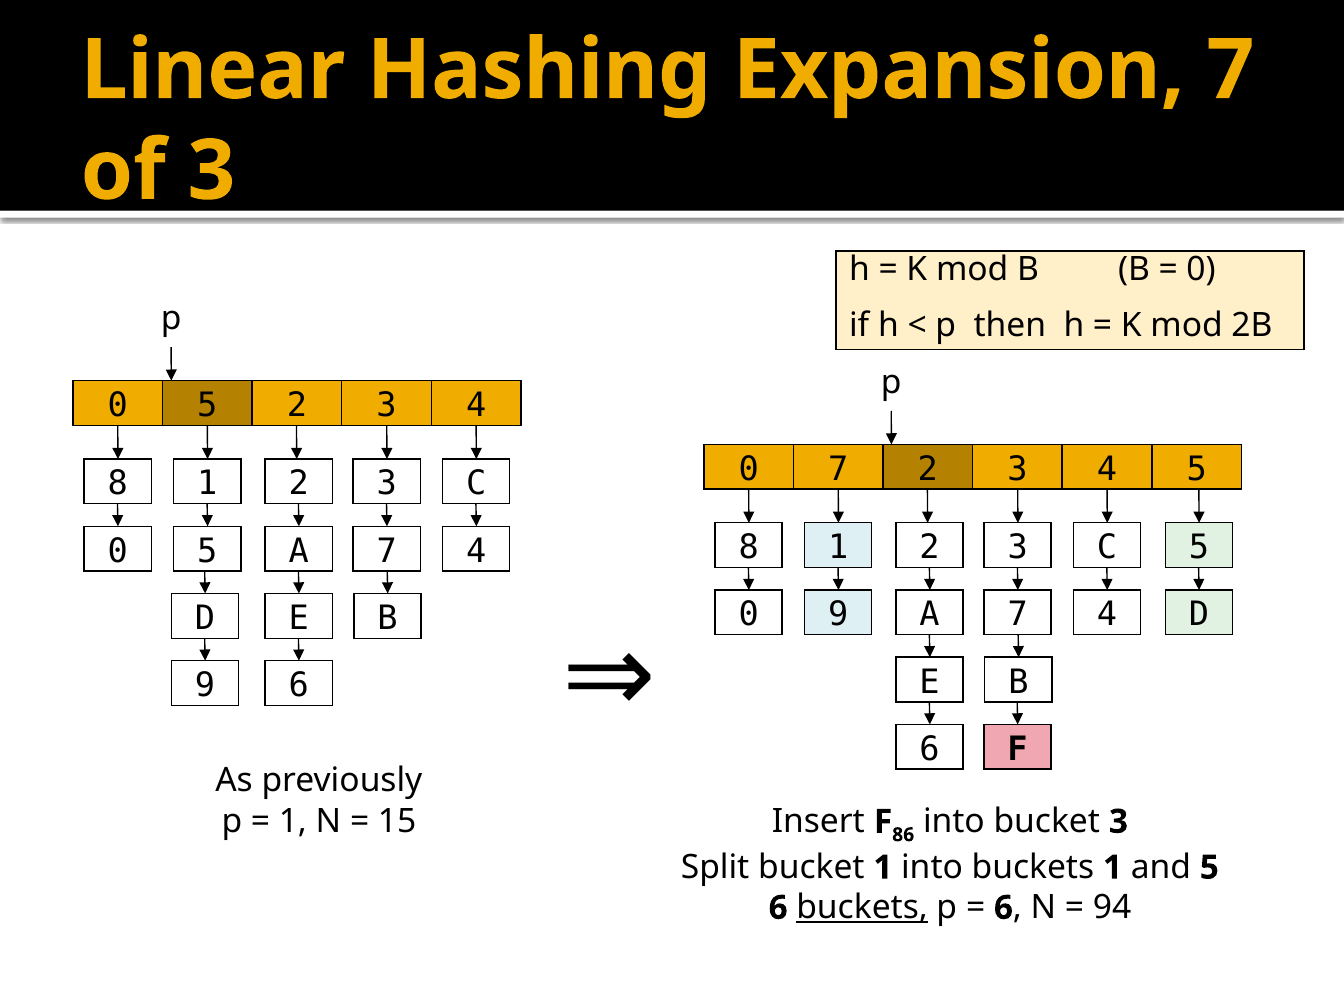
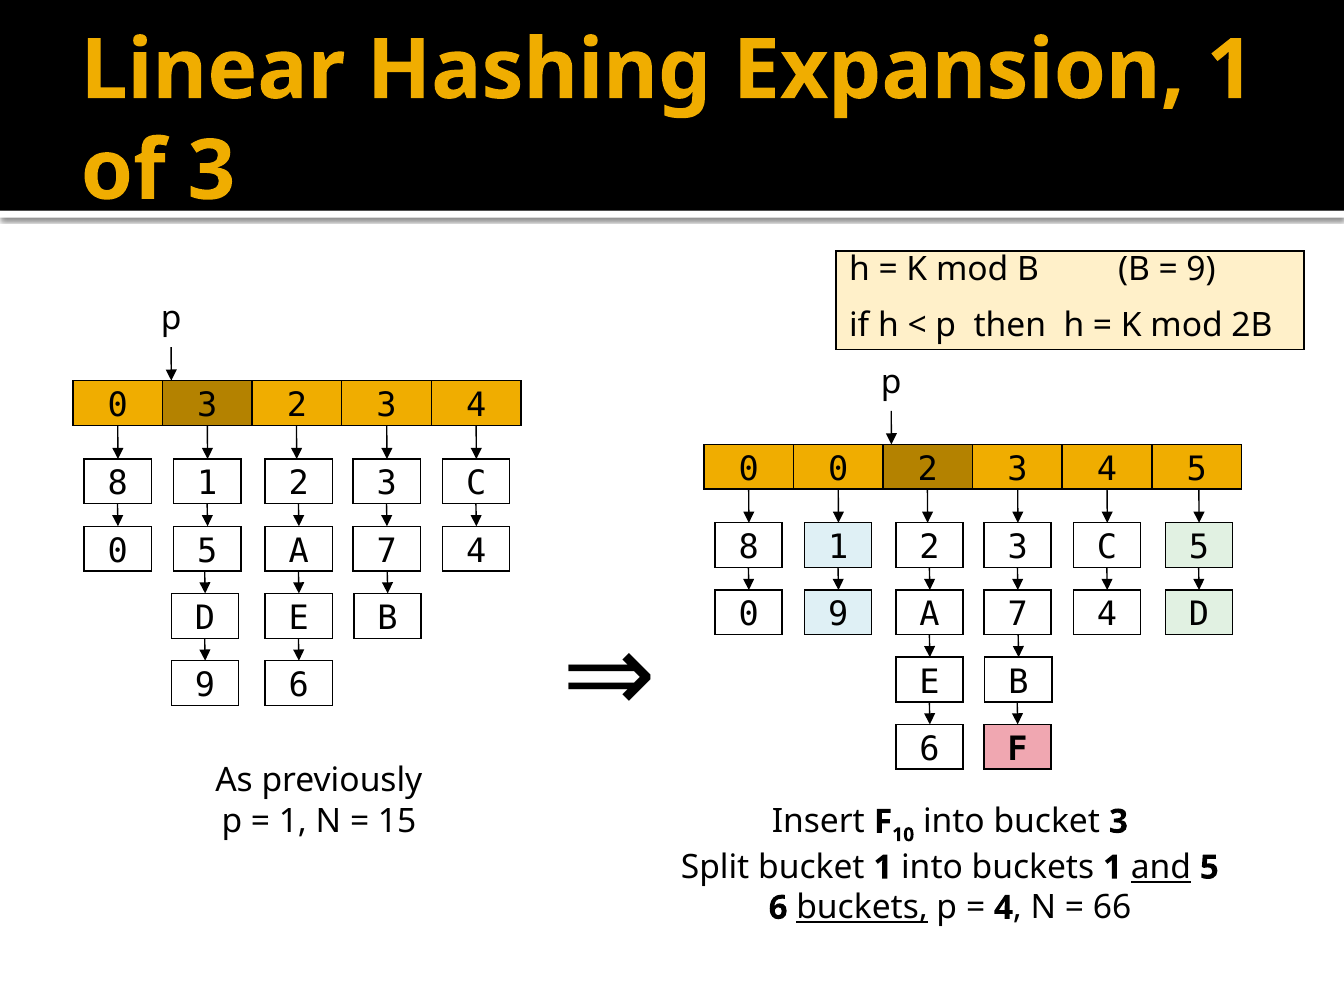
Expansion 7: 7 -> 1 (1230, 70)
0: 0 -> 9 (1201, 269)
0 5: 5 -> 3 (207, 405)
0 7: 7 -> 0 (838, 469)
86: 86 -> 10 (903, 835)
and underline: none -> present (1161, 868)
6: 6 -> 4 (1004, 908)
94: 94 -> 66 (1112, 908)
